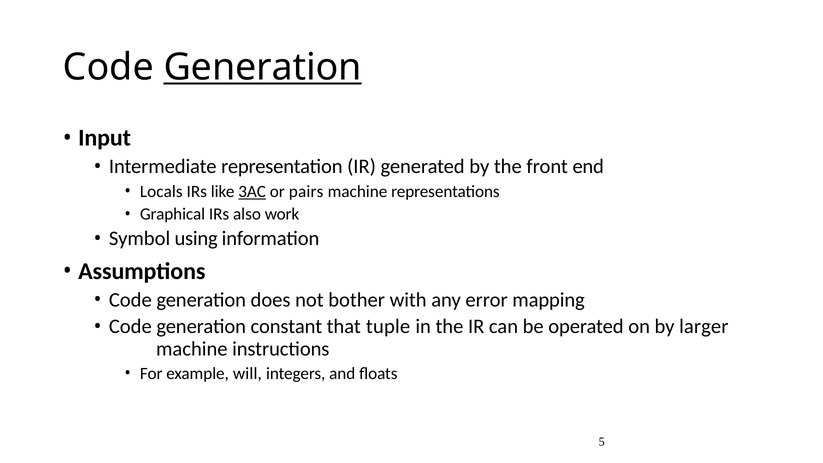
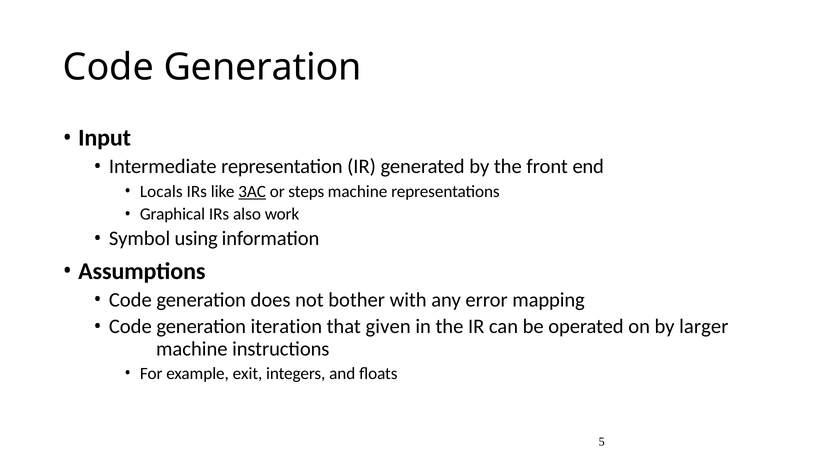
Generation underline: present -> none (263, 67)
pairs: pairs -> steps (306, 191)
constant: constant -> iteration (286, 327)
tuple: tuple -> given (388, 327)
will: will -> exit (247, 373)
